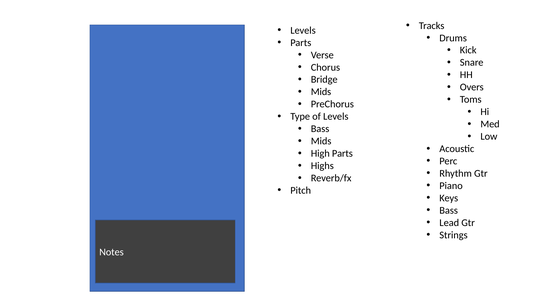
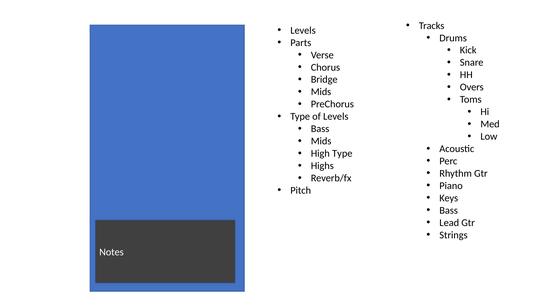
High Parts: Parts -> Type (342, 153)
